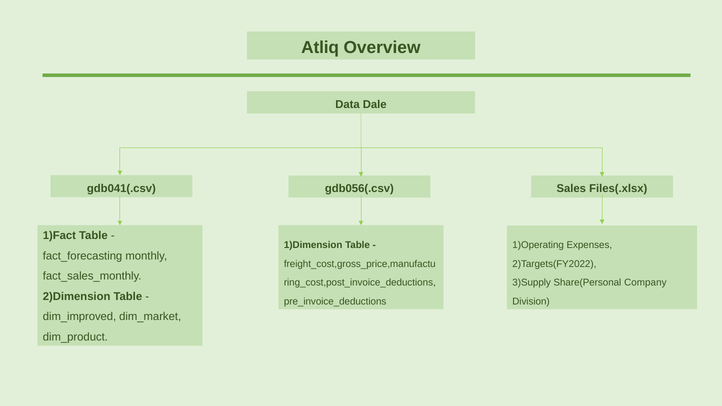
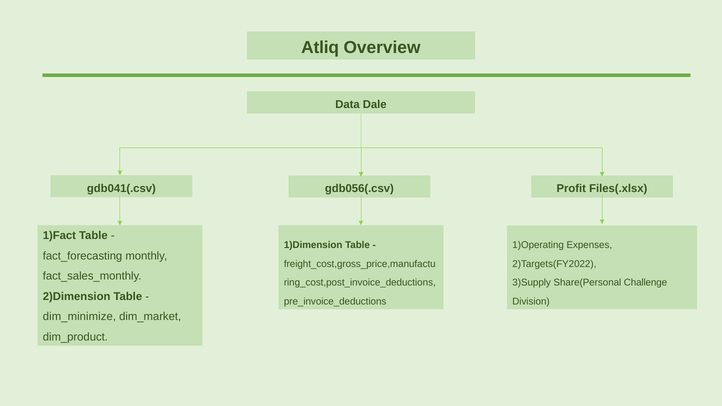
Sales: Sales -> Profit (571, 189)
Company: Company -> Challenge (645, 283)
dim_improved: dim_improved -> dim_minimize (79, 317)
